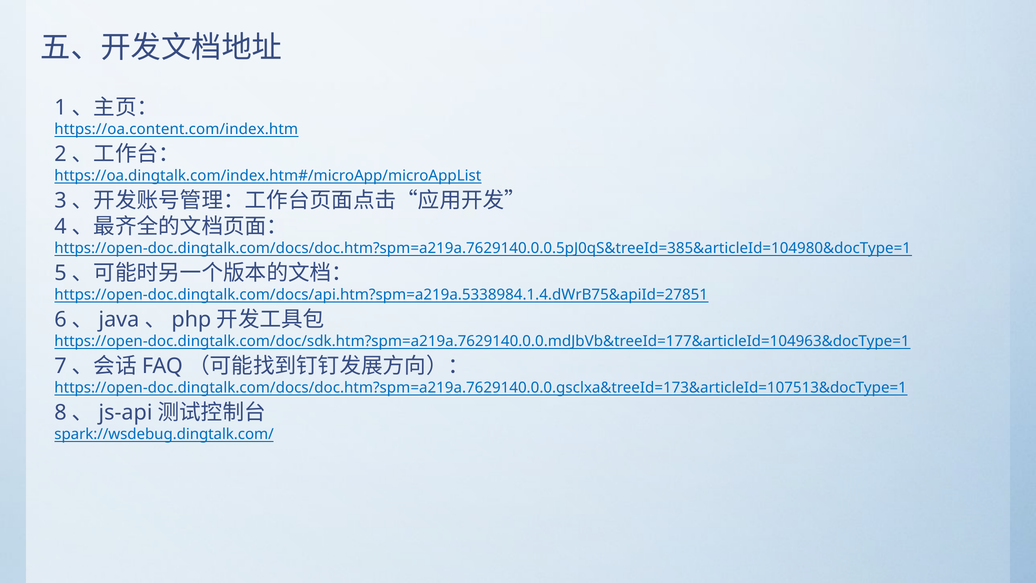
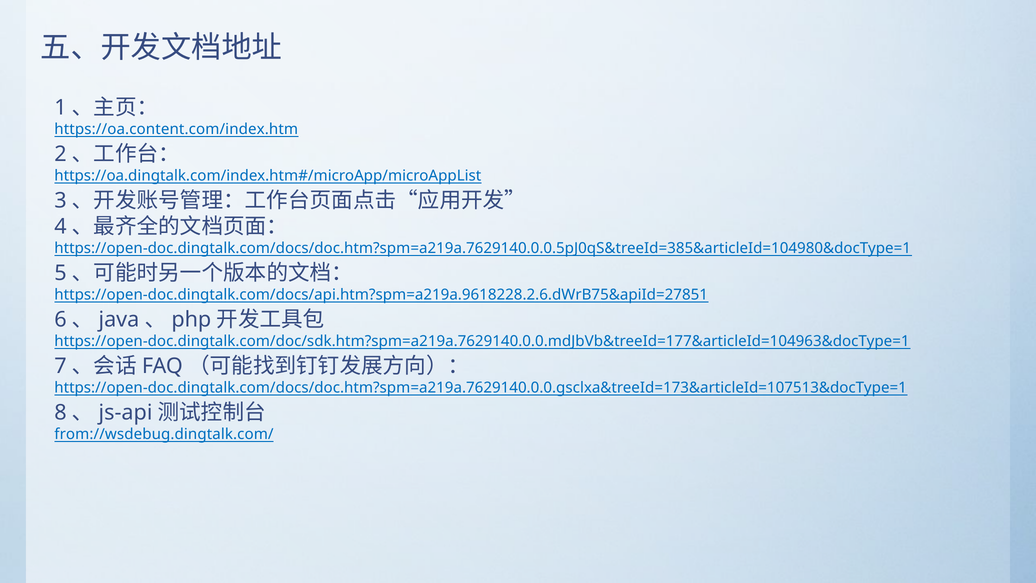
https://open-doc.dingtalk.com/docs/api.htm?spm=a219a.5338984.1.4.dWrB75&apiId=27851: https://open-doc.dingtalk.com/docs/api.htm?spm=a219a.5338984.1.4.dWrB75&apiId=27851 -> https://open-doc.dingtalk.com/docs/api.htm?spm=a219a.9618228.2.6.dWrB75&apiId=27851 (381, 295)
spark://wsdebug.dingtalk.com/: spark://wsdebug.dingtalk.com/ -> from://wsdebug.dingtalk.com/ (164, 434)
